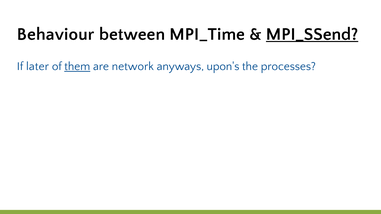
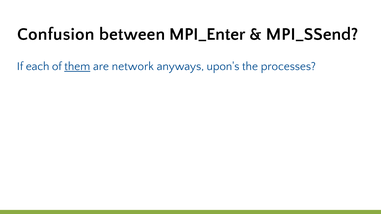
Behaviour: Behaviour -> Confusion (56, 34)
MPI_Time: MPI_Time -> MPI_Enter (207, 34)
MPI_SSend underline: present -> none (312, 34)
later: later -> each (38, 66)
